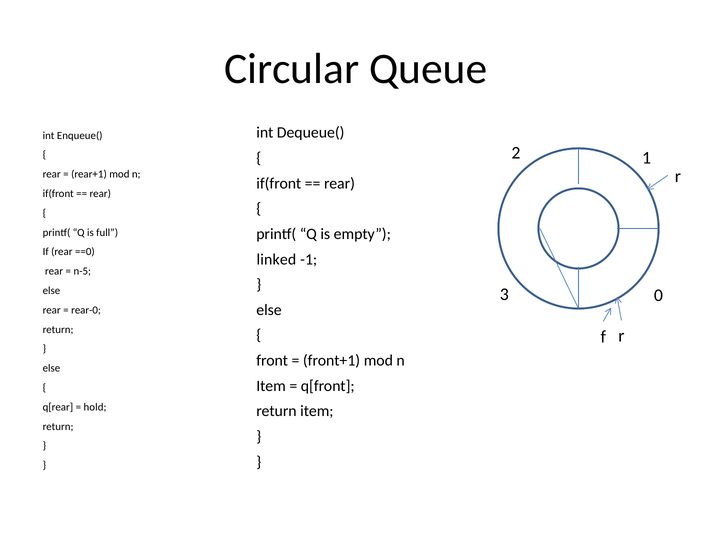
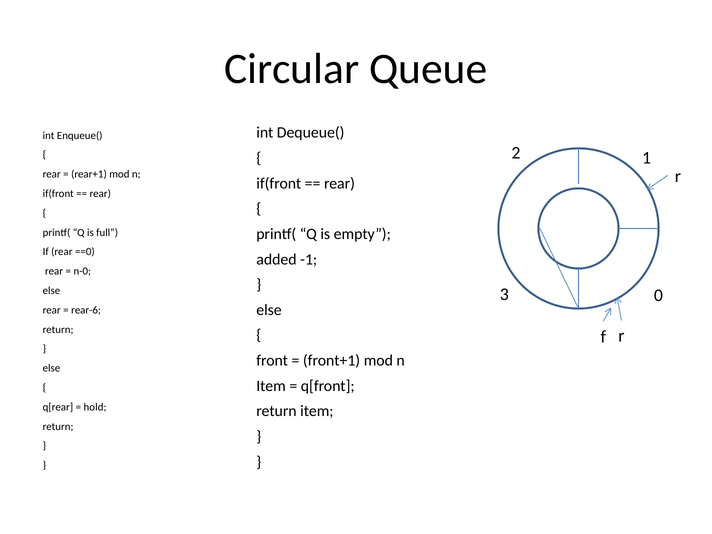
linked: linked -> added (276, 259)
n-5: n-5 -> n-0 (82, 271)
rear-0: rear-0 -> rear-6 (86, 310)
